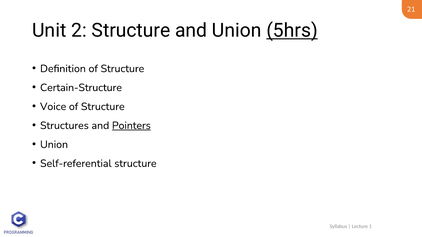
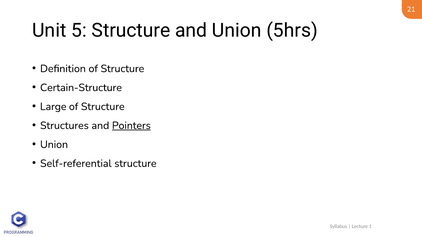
2: 2 -> 5 (79, 31)
5hrs underline: present -> none (292, 31)
Voice: Voice -> Large (53, 107)
